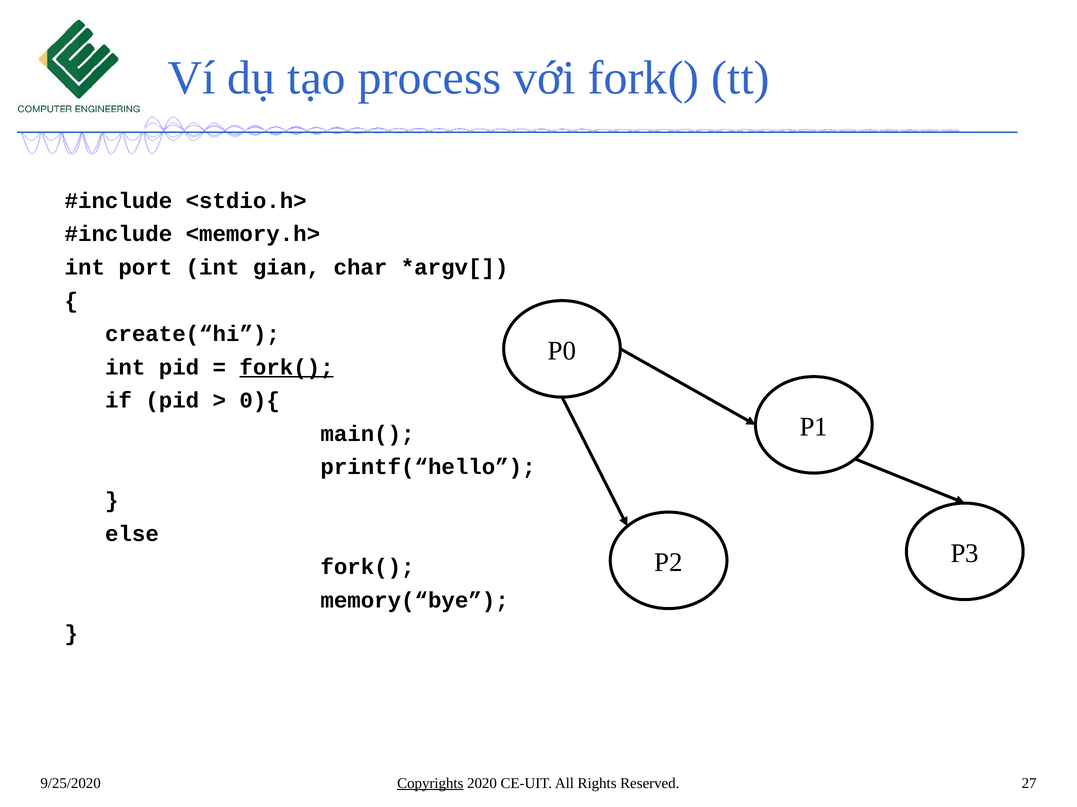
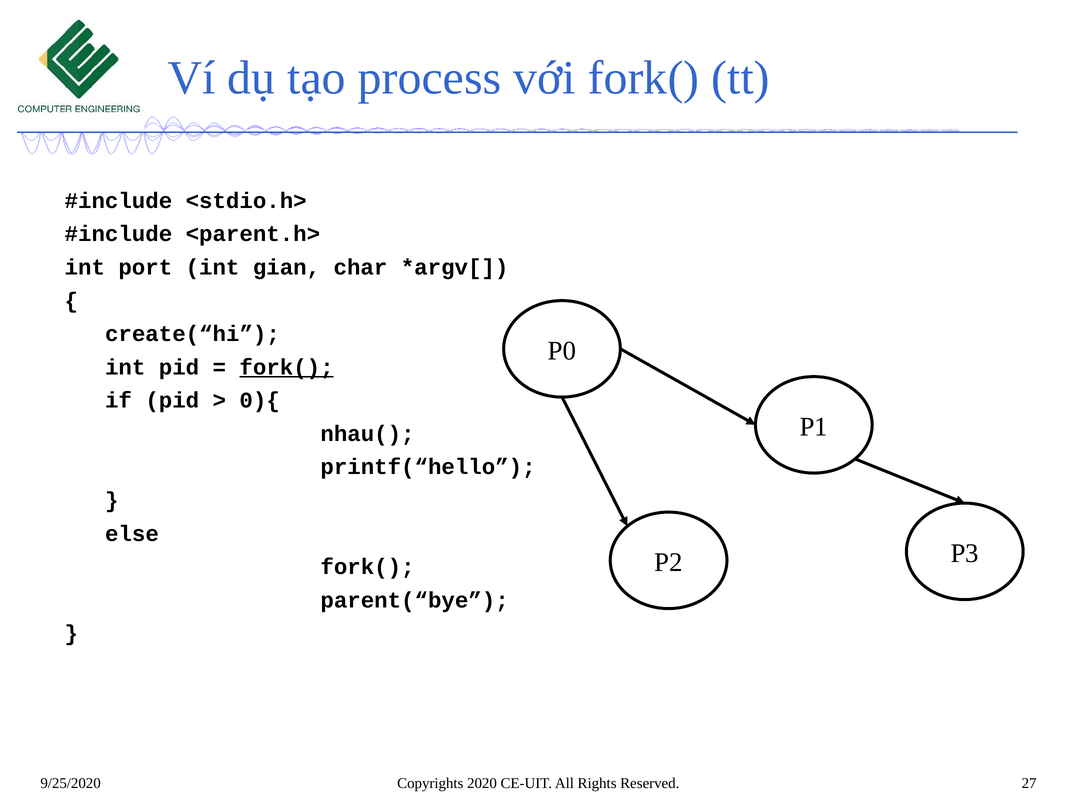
<memory.h>: <memory.h> -> <parent.h> (253, 234)
main(: main( -> nhau( (368, 434)
memory(“bye: memory(“bye -> parent(“bye (415, 601)
Copyrights underline: present -> none (430, 784)
